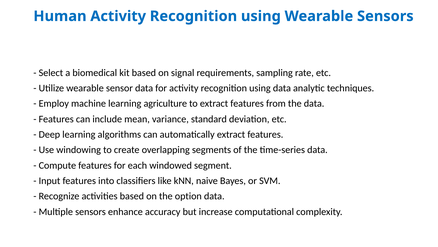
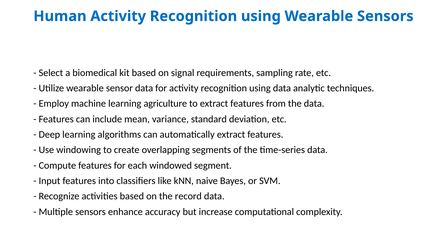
option: option -> record (188, 196)
